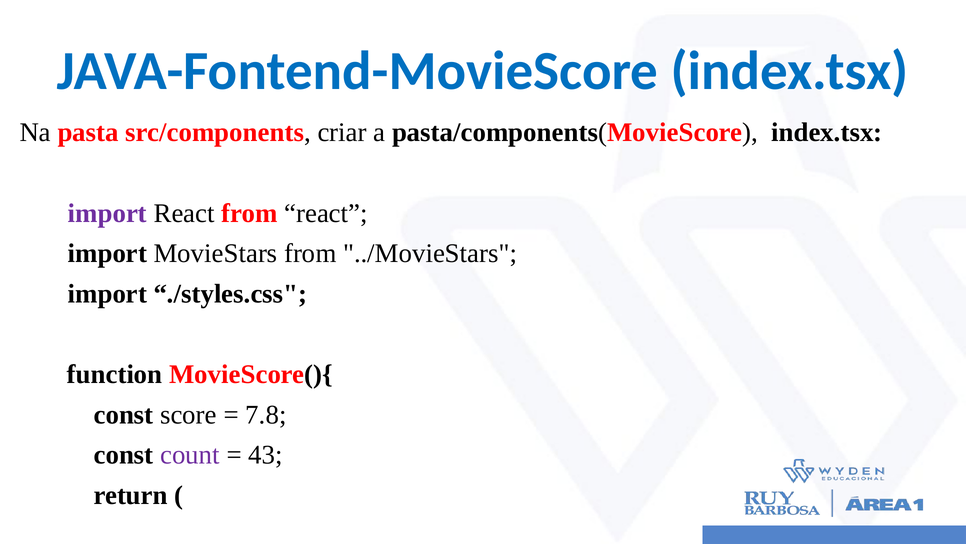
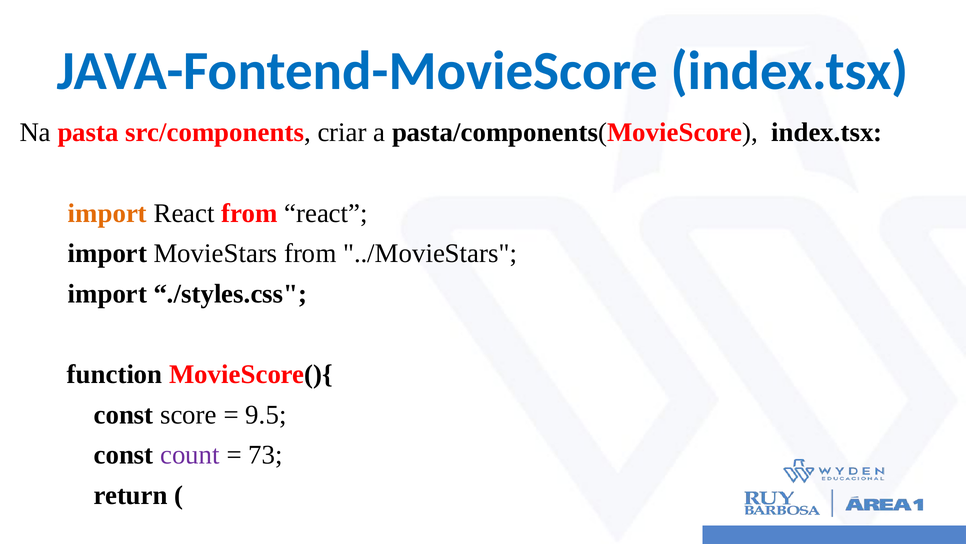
import colour: purple -> orange (107, 213)
7.8: 7.8 -> 9.5 (266, 414)
43: 43 -> 73 (266, 455)
